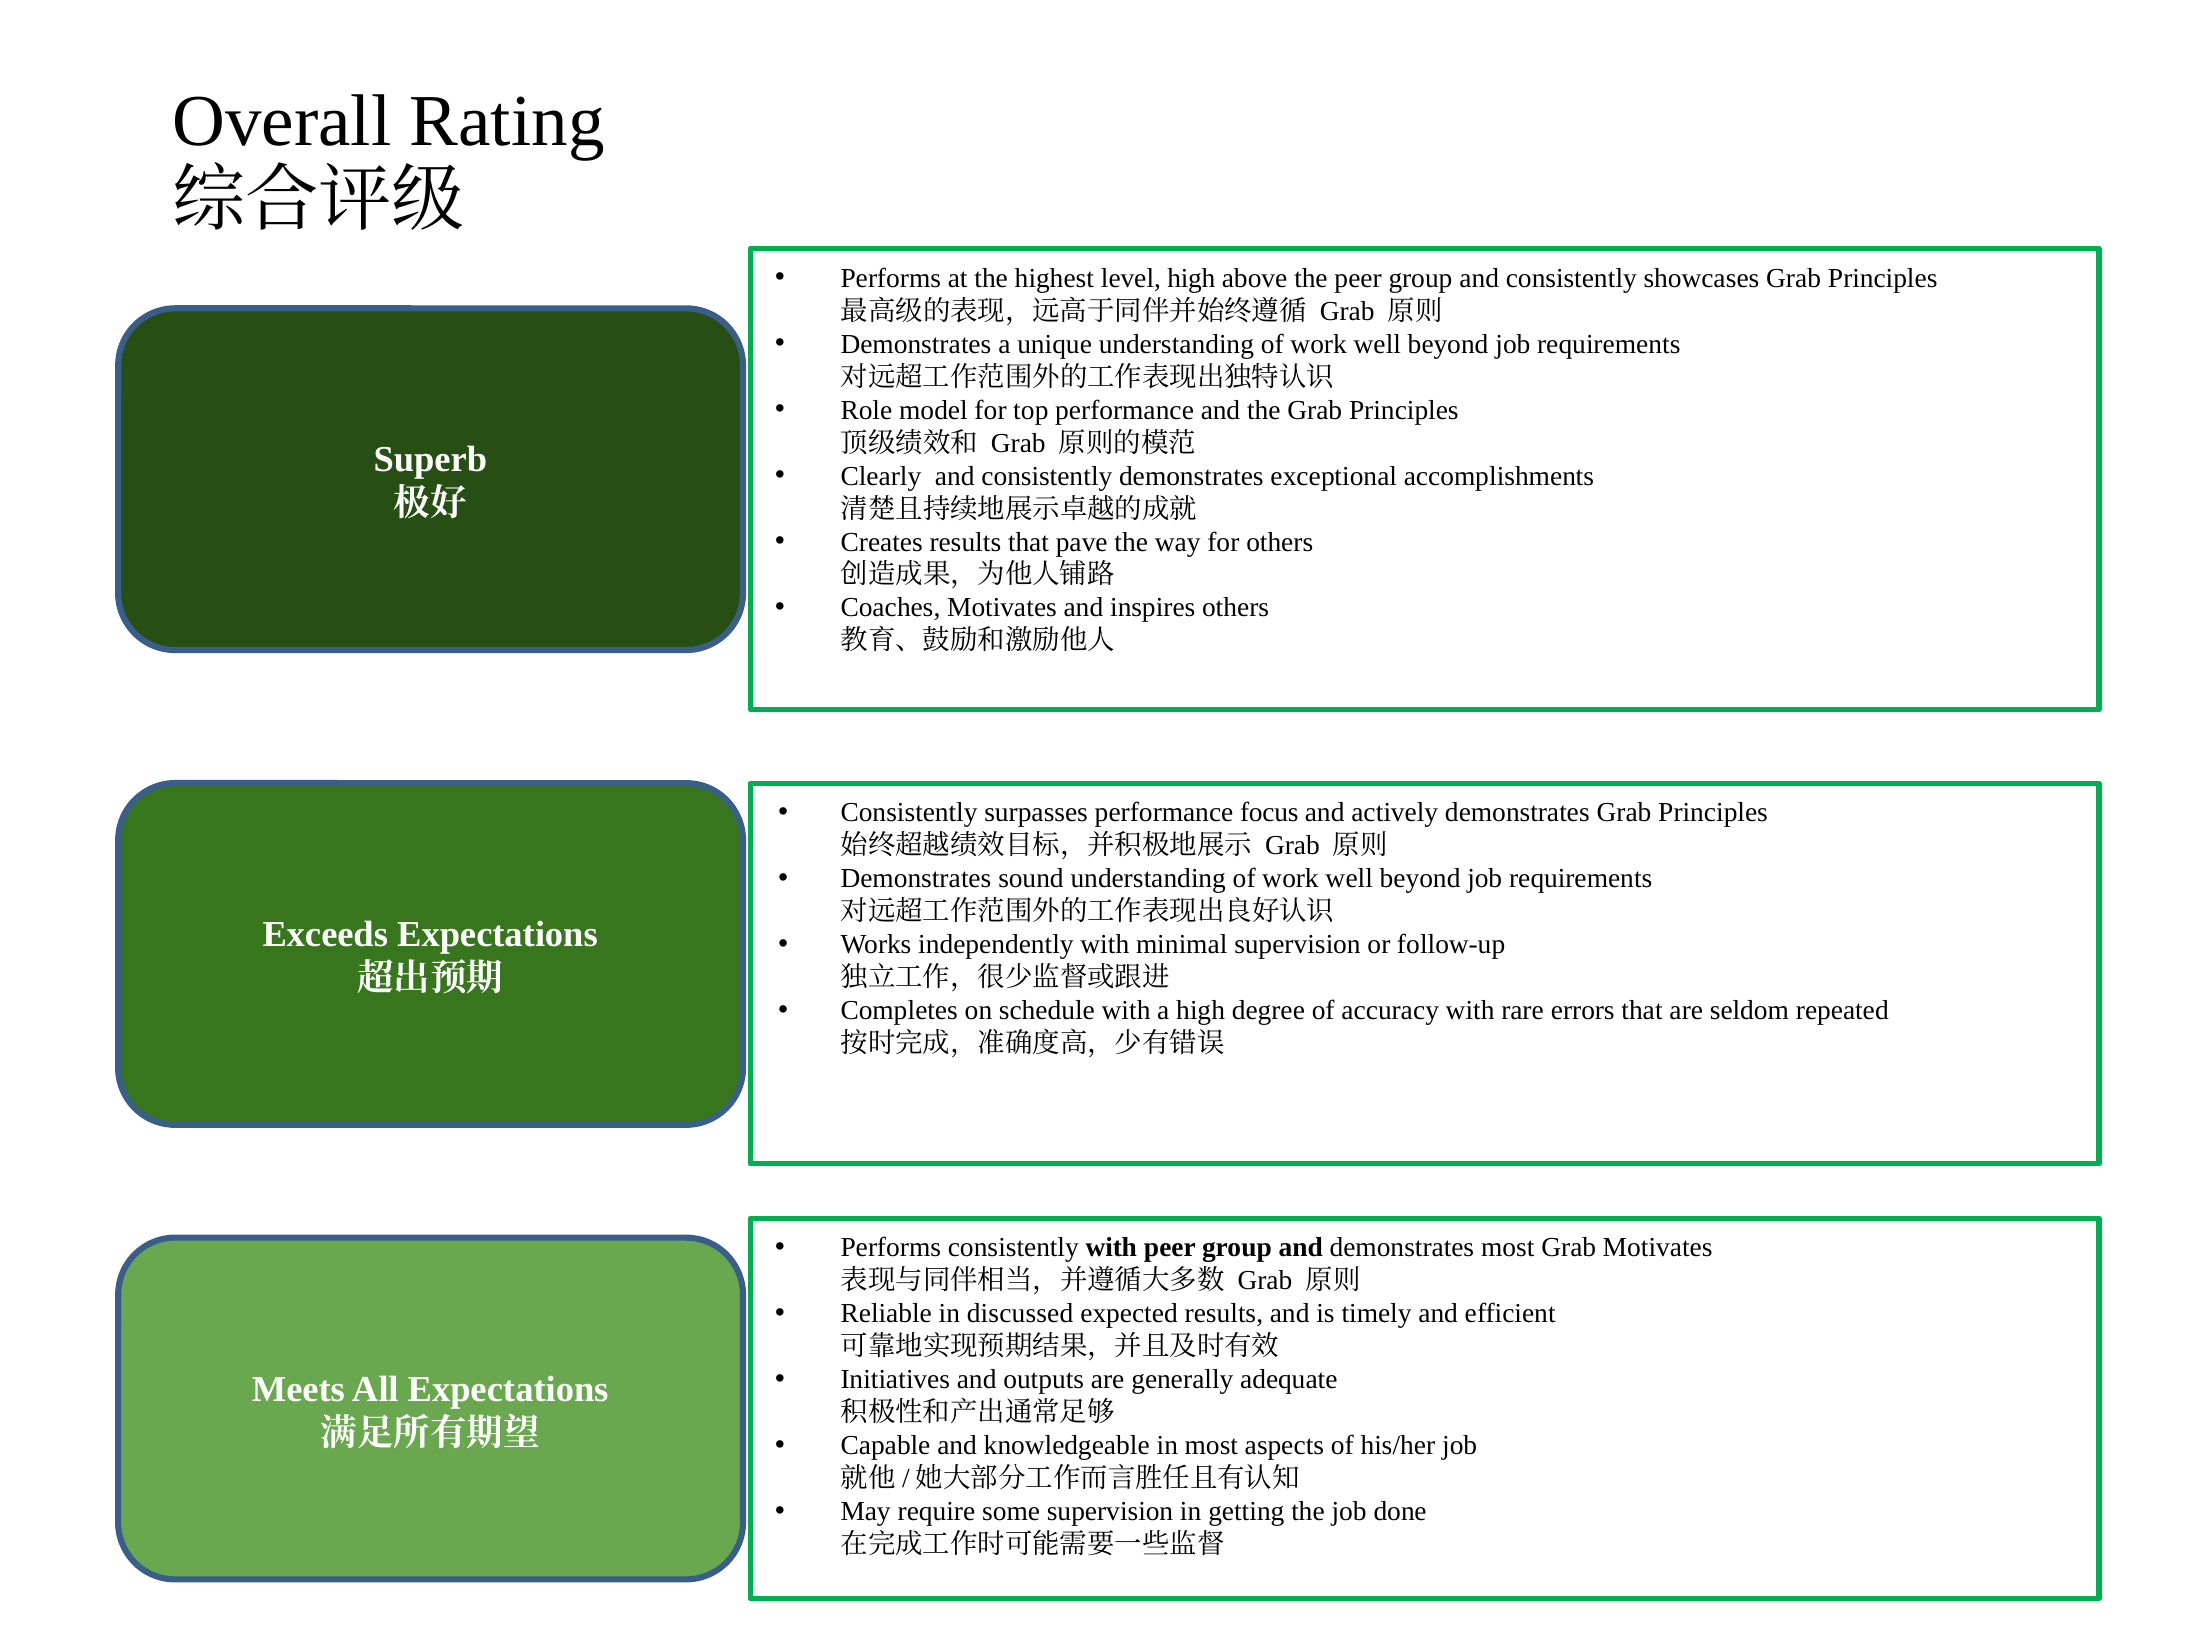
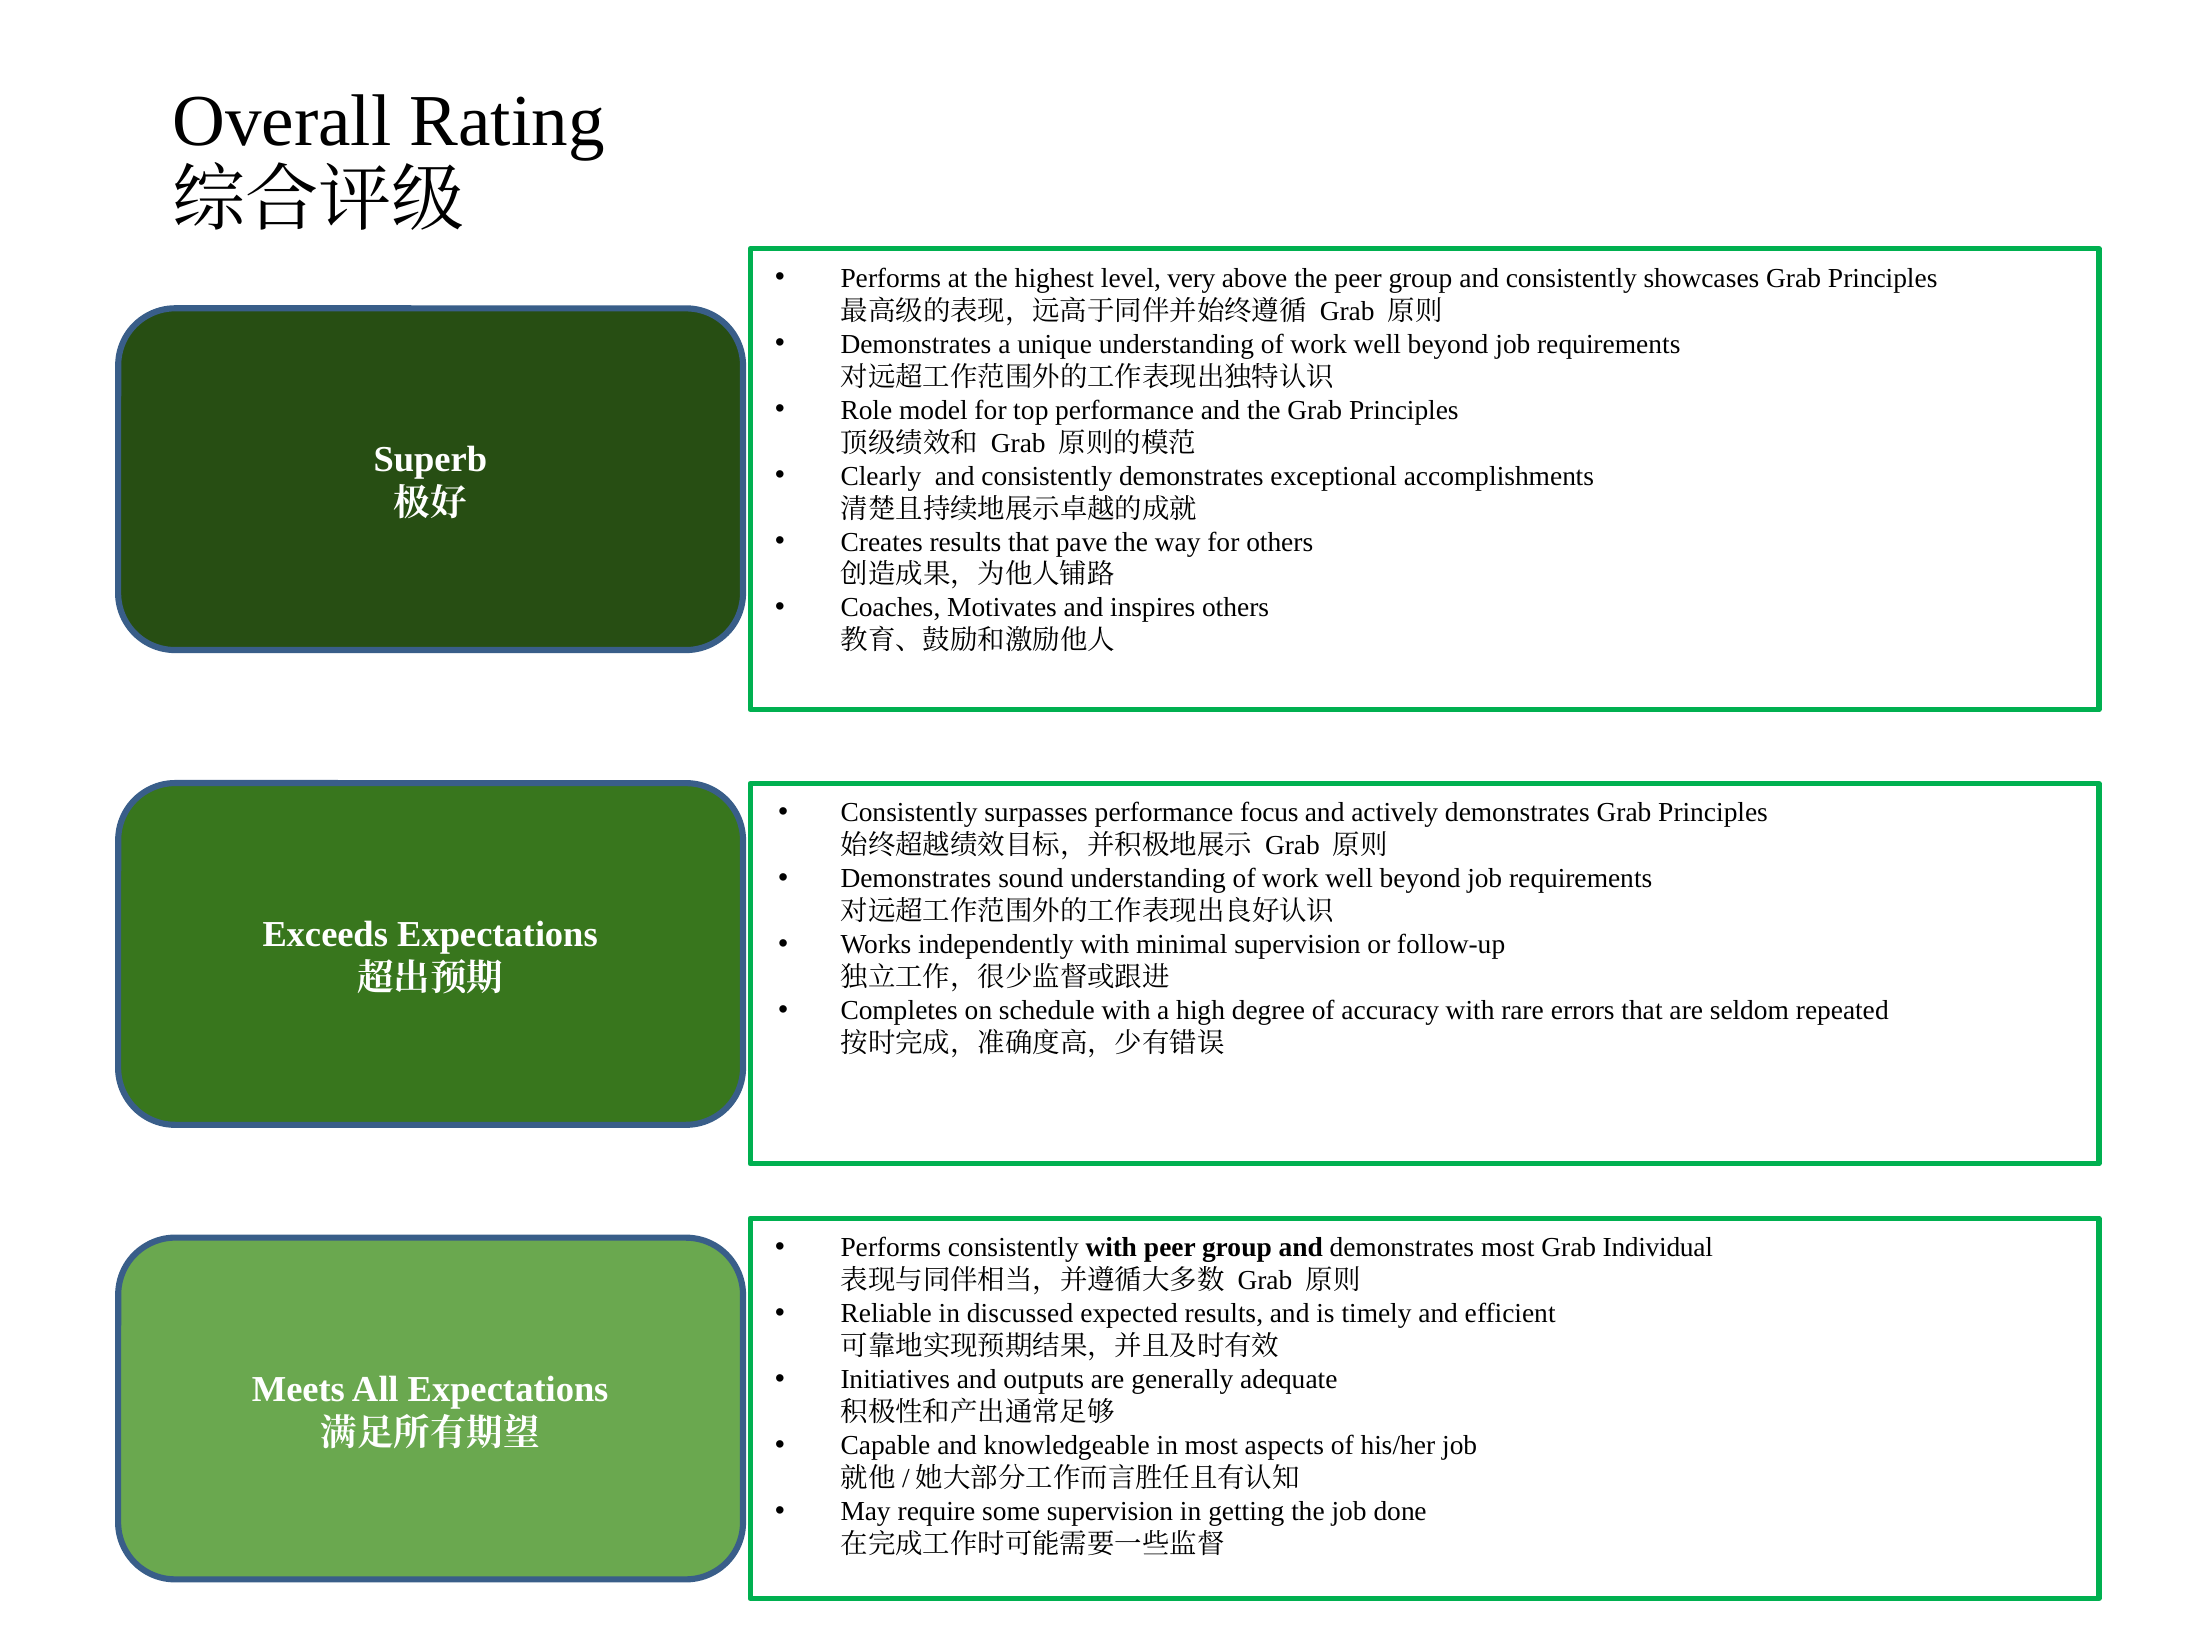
level high: high -> very (1191, 278)
Grab Motivates: Motivates -> Individual (1658, 1247)
